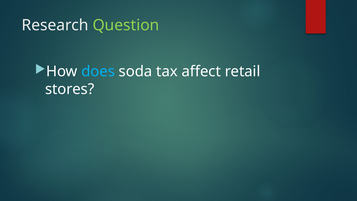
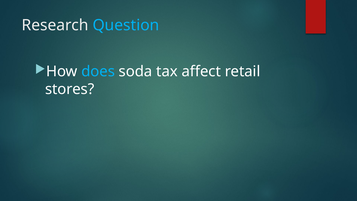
Question colour: light green -> light blue (126, 25)
